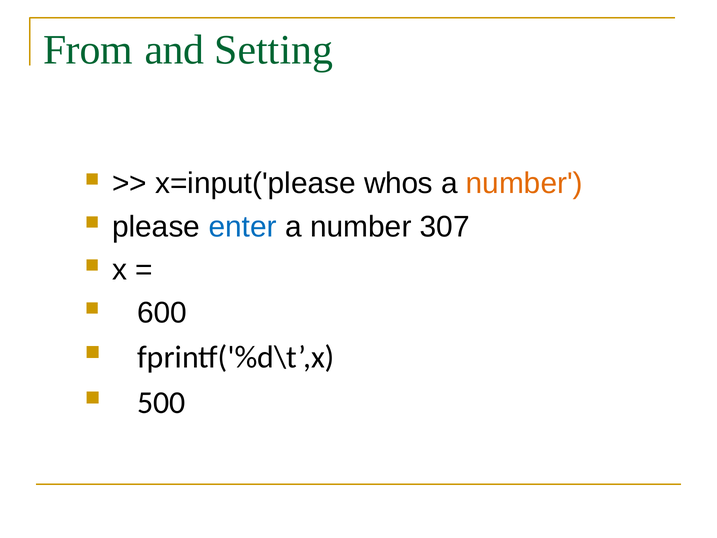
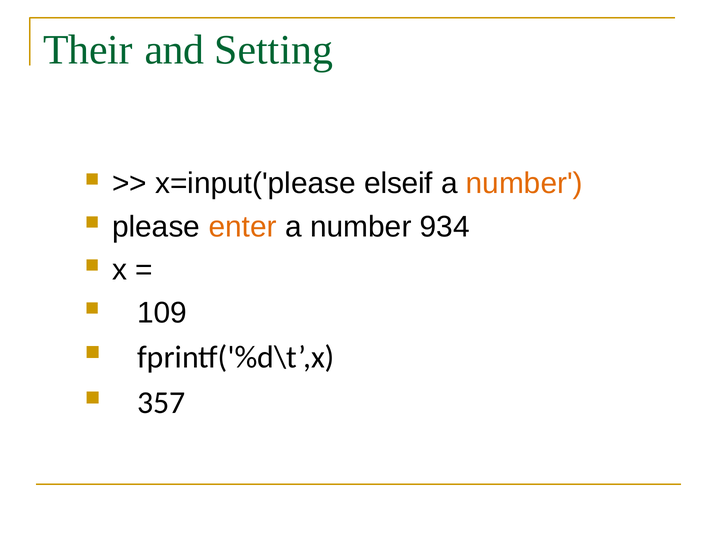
From: From -> Their (88, 50)
whos: whos -> elseif (398, 184)
enter colour: blue -> orange (243, 227)
307: 307 -> 934 (445, 227)
600: 600 -> 109 (162, 313)
500: 500 -> 357 (161, 403)
